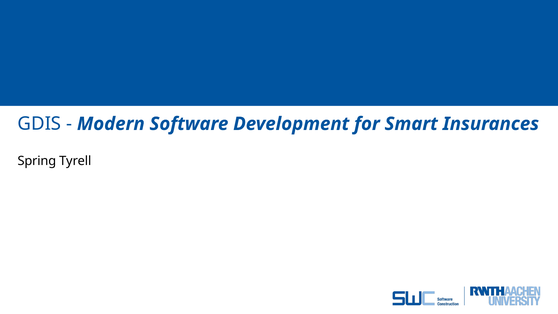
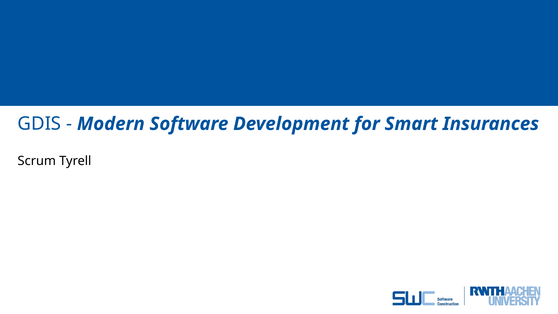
Spring: Spring -> Scrum (37, 161)
